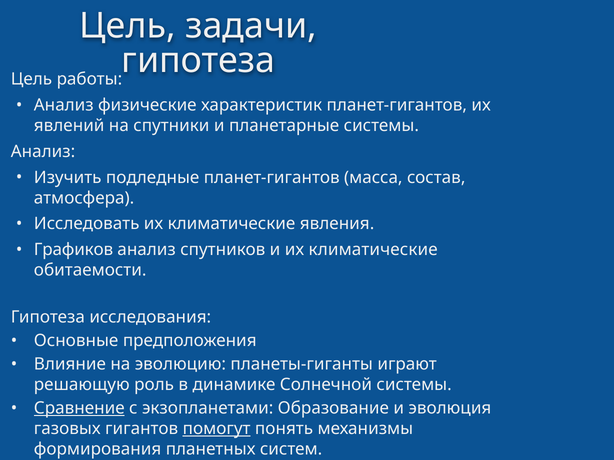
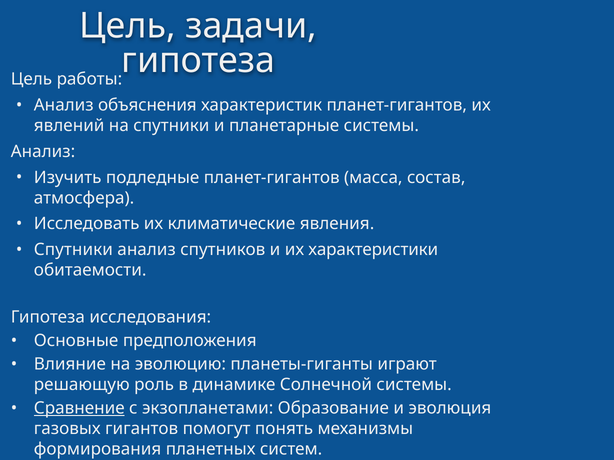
физические: физические -> объяснения (147, 105)
Графиков: Графиков -> Спутники (73, 250)
и их климатические: климатические -> характеристики (373, 250)
помогут underline: present -> none (217, 429)
